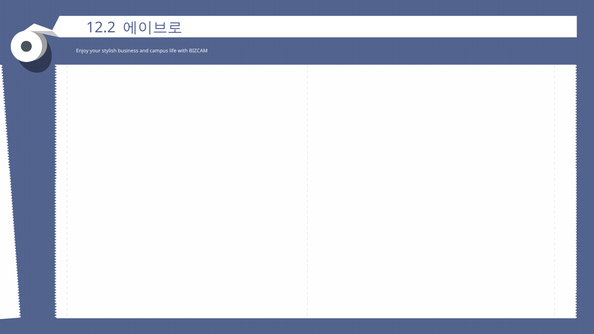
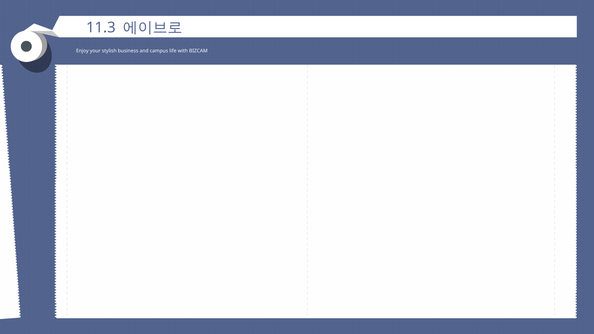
12.2: 12.2 -> 11.3 (101, 28)
